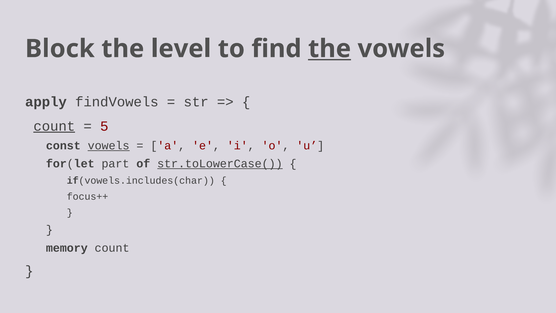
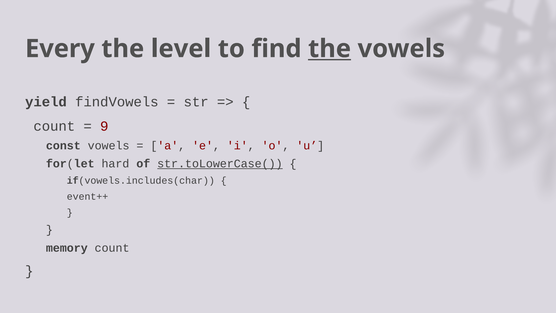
Block: Block -> Every (60, 49)
apply: apply -> yield (46, 102)
count underline: present -> none (54, 126)
5: 5 -> 9 (104, 126)
vowels underline: present -> none (109, 145)
part: part -> hard (115, 164)
focus++: focus++ -> event++ (87, 196)
